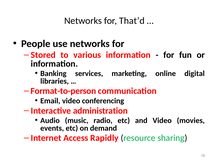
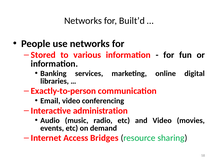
That’d: That’d -> Built’d (132, 21)
Format-to-person: Format-to-person -> Exactly-to-person (63, 91)
Rapidly: Rapidly -> Bridges (104, 138)
